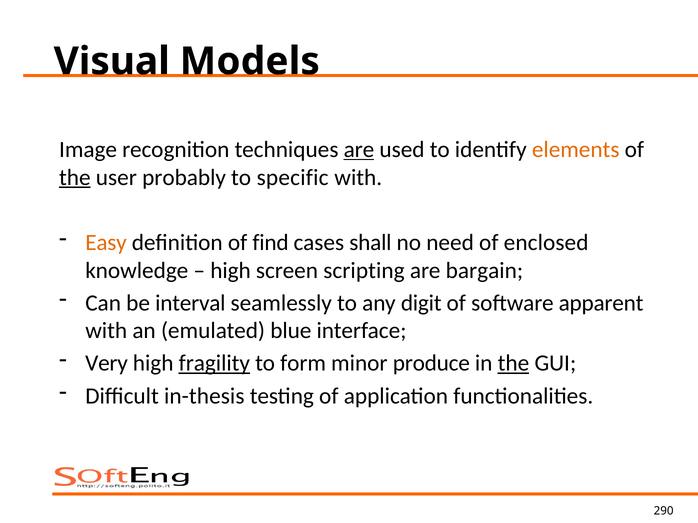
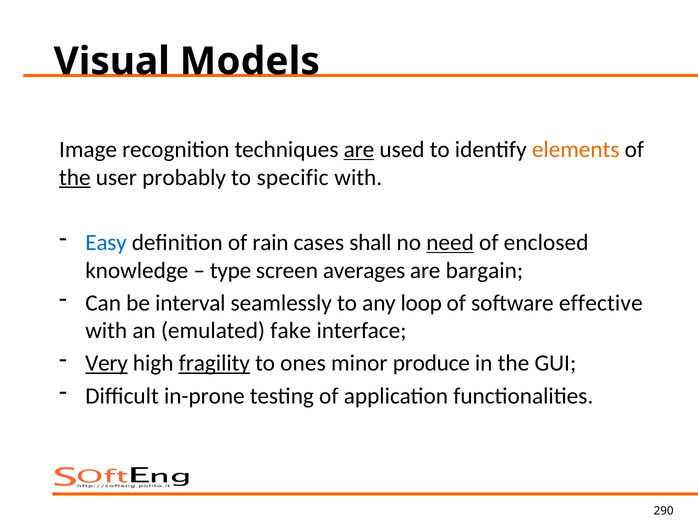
Easy colour: orange -> blue (106, 243)
find: find -> rain (271, 243)
need underline: none -> present (450, 243)
high: high -> type (231, 271)
scripting: scripting -> averages (364, 271)
digit: digit -> loop (421, 303)
apparent: apparent -> effective (601, 303)
blue: blue -> fake (291, 331)
Very underline: none -> present (107, 364)
form: form -> ones (303, 364)
the underline: present -> none (513, 364)
in-thesis: in-thesis -> in-prone (204, 396)
